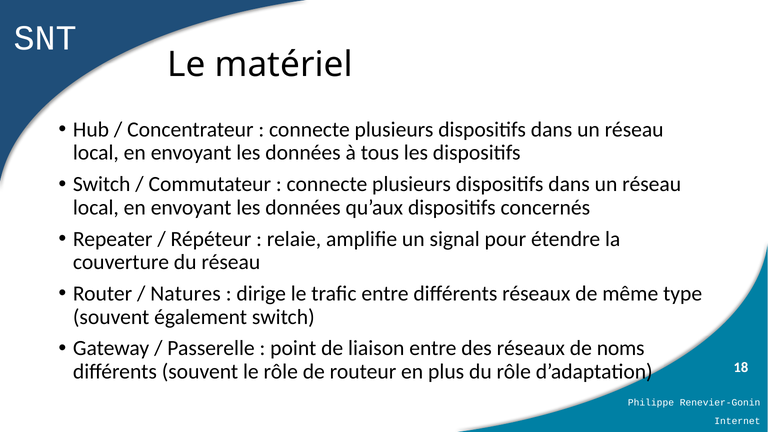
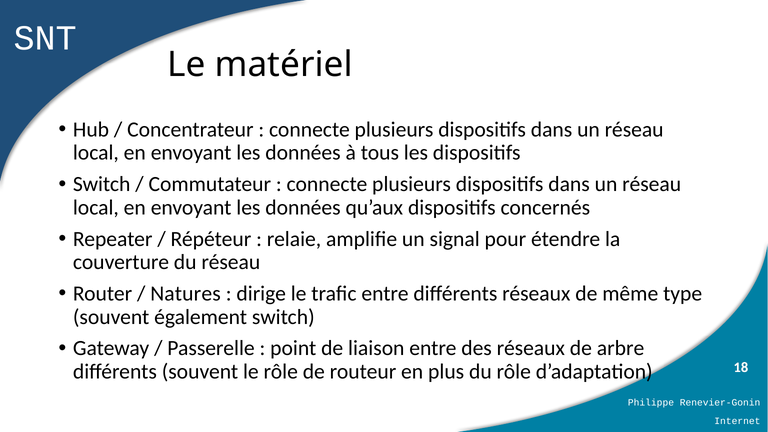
noms: noms -> arbre (621, 348)
